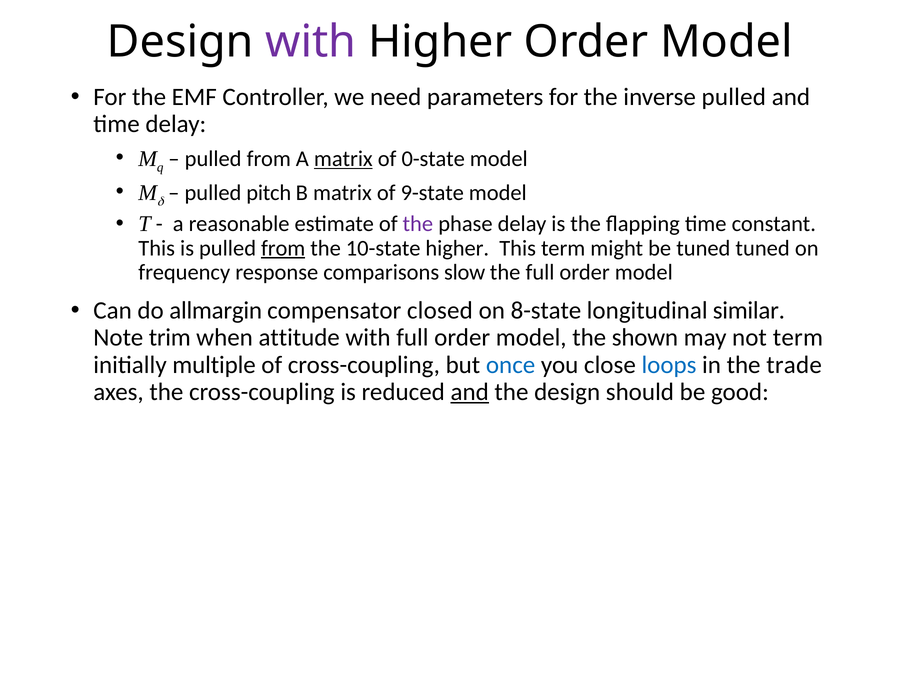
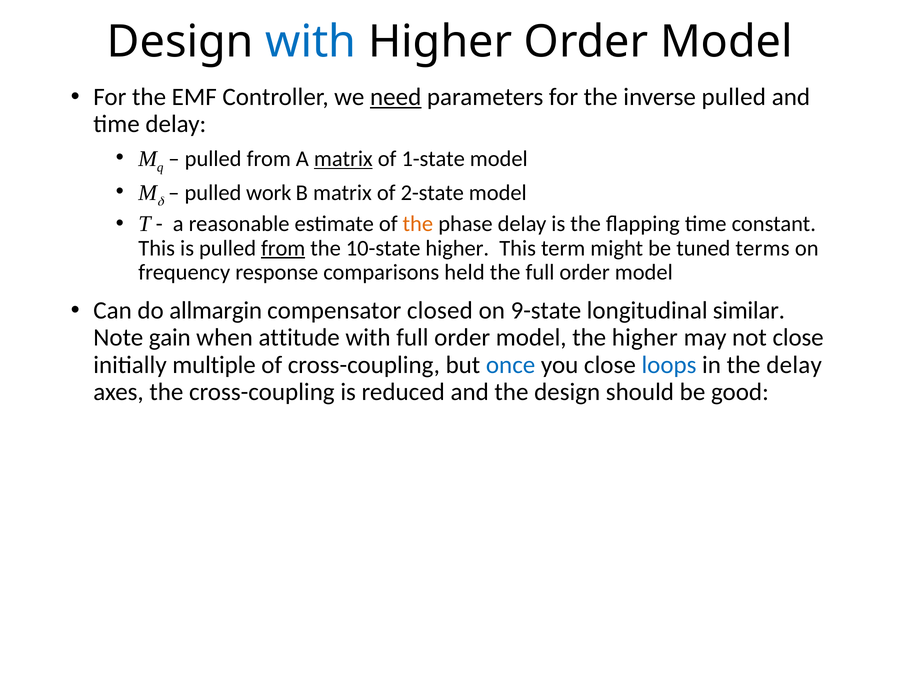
with colour: purple -> blue (311, 42)
need underline: none -> present (396, 97)
0-state: 0-state -> 1-state (433, 159)
pitch: pitch -> work (269, 193)
9-state: 9-state -> 2-state (432, 193)
the colour: purple -> orange (418, 224)
tuned tuned: tuned -> terms (763, 248)
slow: slow -> held (465, 272)
8-state: 8-state -> 9-state (546, 311)
trim: trim -> gain (170, 338)
the shown: shown -> higher (645, 338)
not term: term -> close (798, 338)
the trade: trade -> delay (794, 365)
and underline: present -> none (470, 392)
